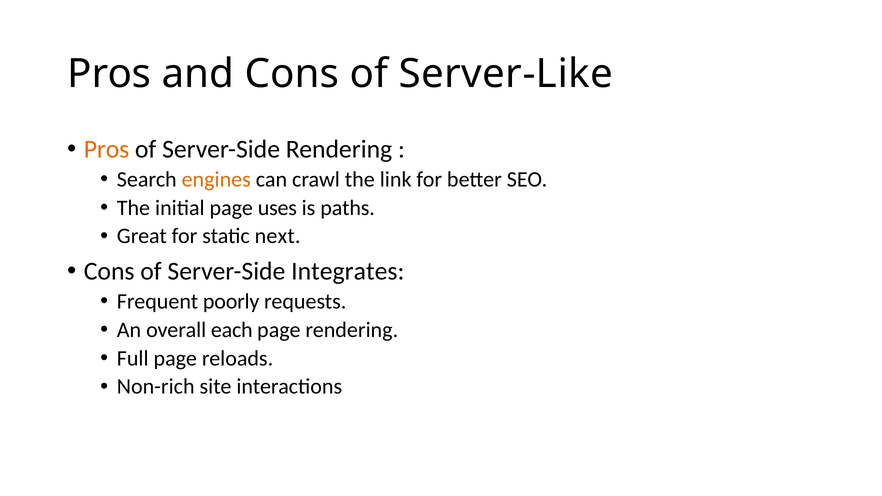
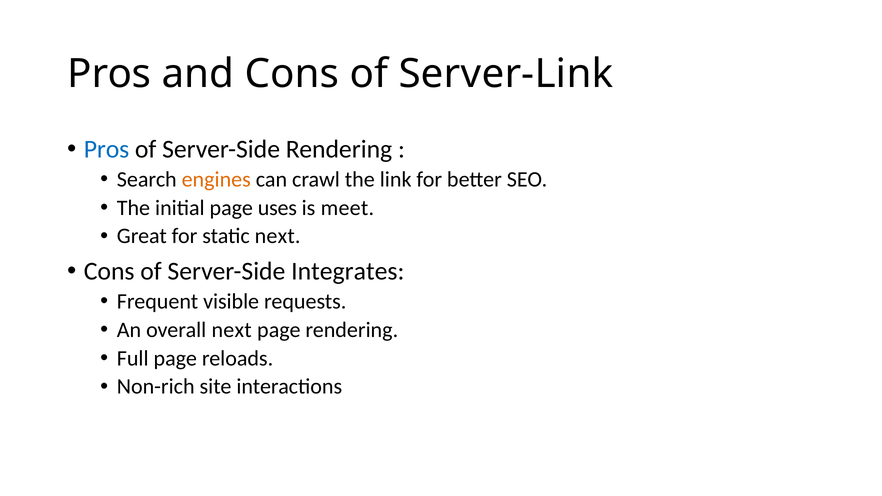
Server-Like: Server-Like -> Server-Link (506, 74)
Pros colour: orange -> blue (107, 149)
paths: paths -> meet (347, 208)
poorly: poorly -> visible (231, 302)
overall each: each -> next (232, 330)
